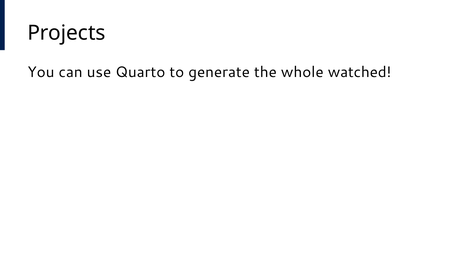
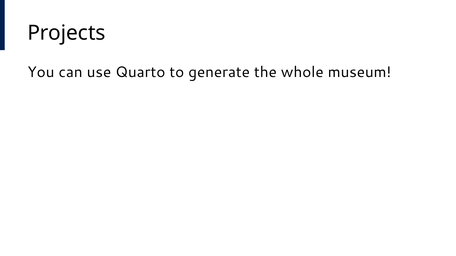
watched: watched -> museum (360, 72)
